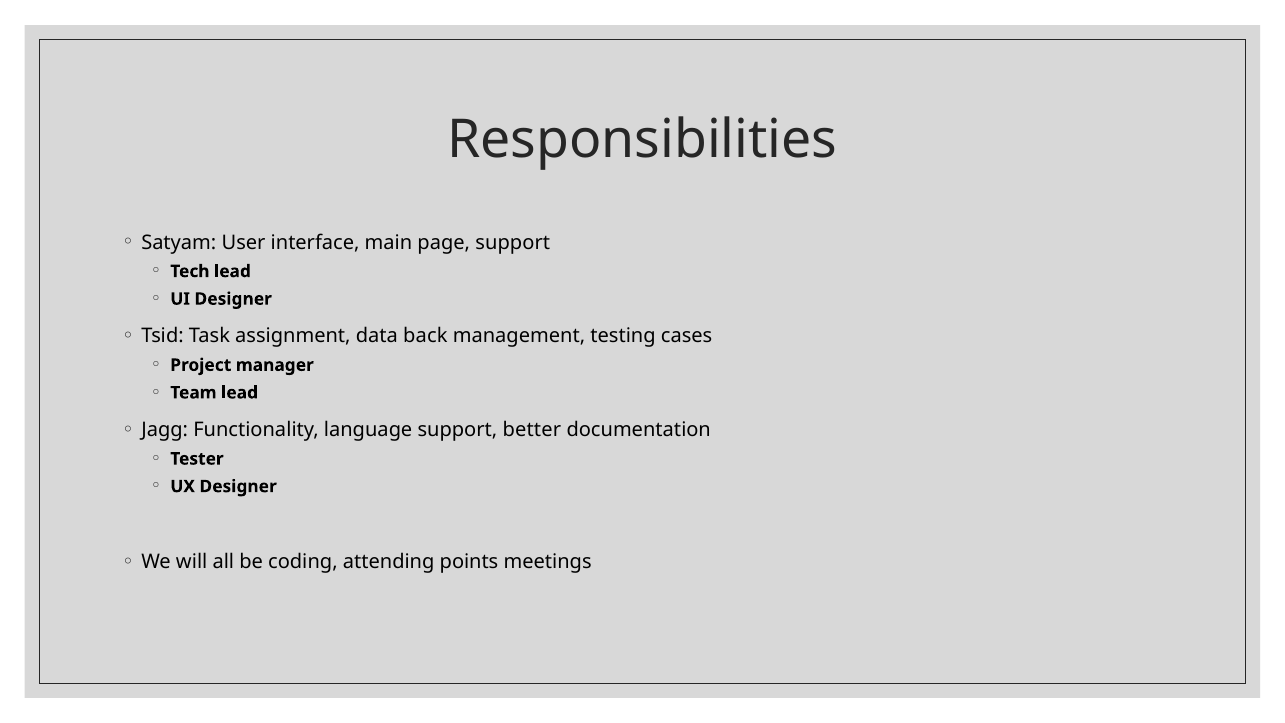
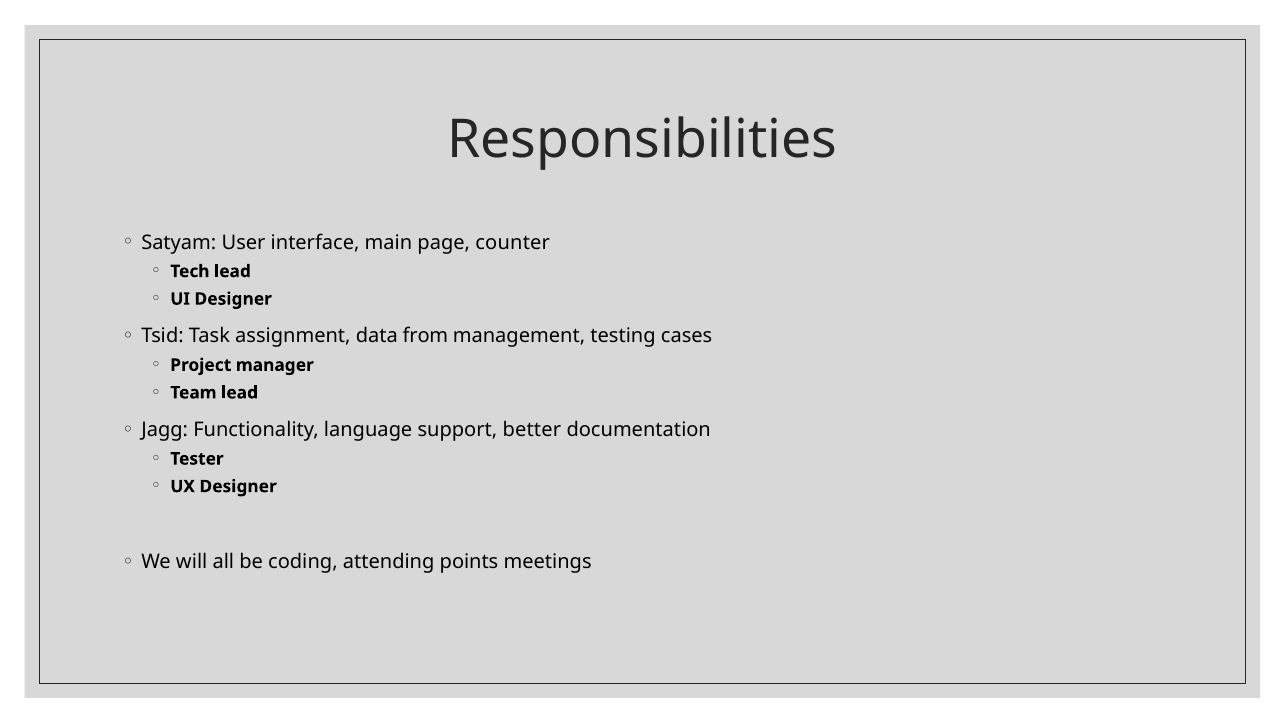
page support: support -> counter (513, 242)
back: back -> from (425, 336)
